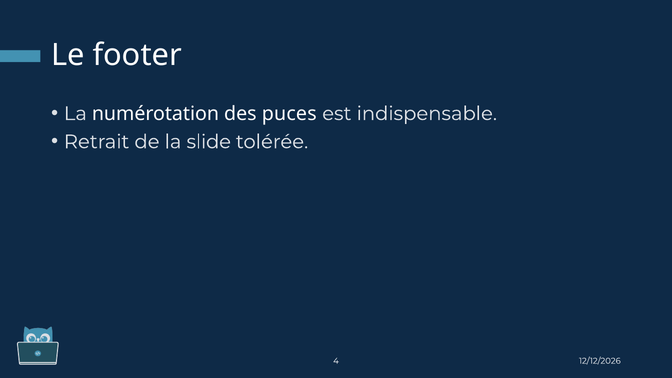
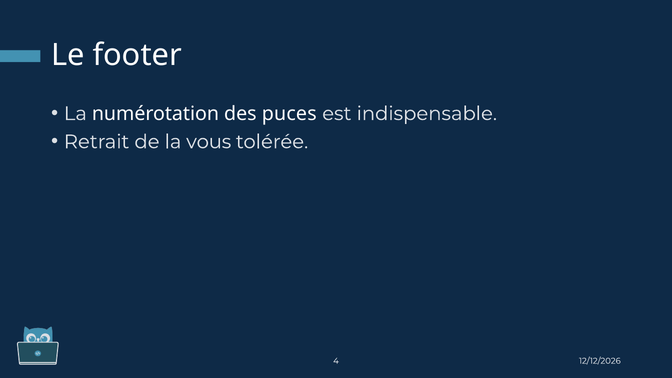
slide: slide -> vous (209, 142)
